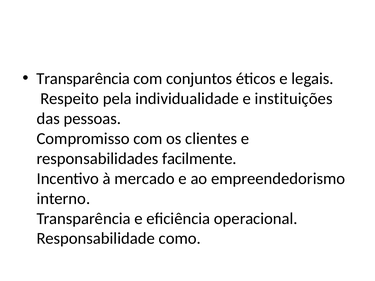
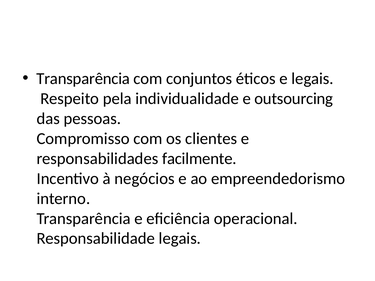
instituições: instituições -> outsourcing (294, 99)
mercado: mercado -> negócios (145, 179)
Responsabilidade como: como -> legais (180, 239)
